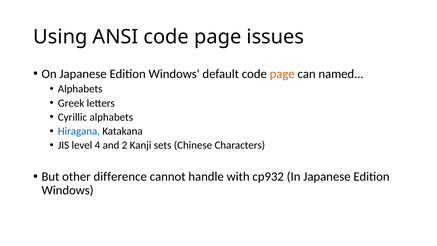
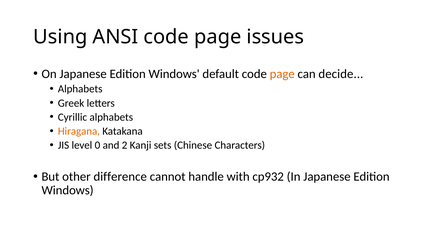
named: named -> decide (341, 74)
Hiragana colour: blue -> orange (79, 131)
4: 4 -> 0 (97, 145)
